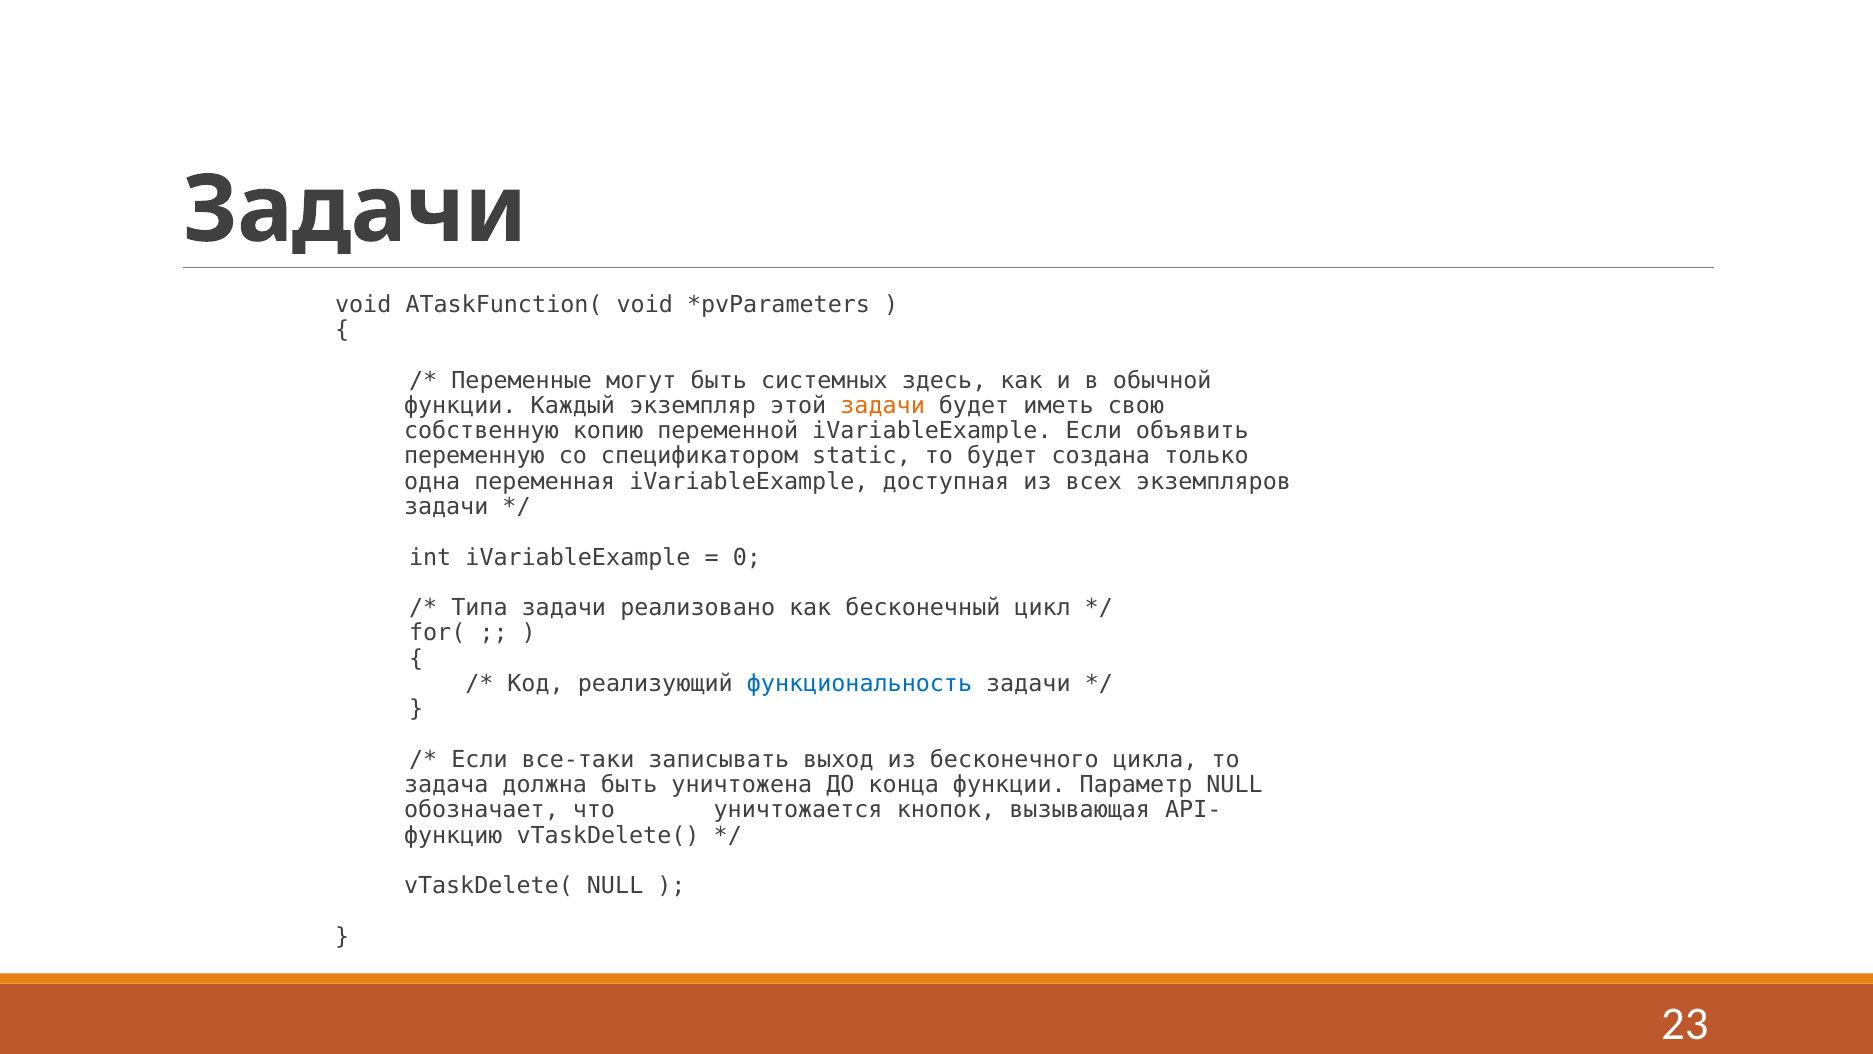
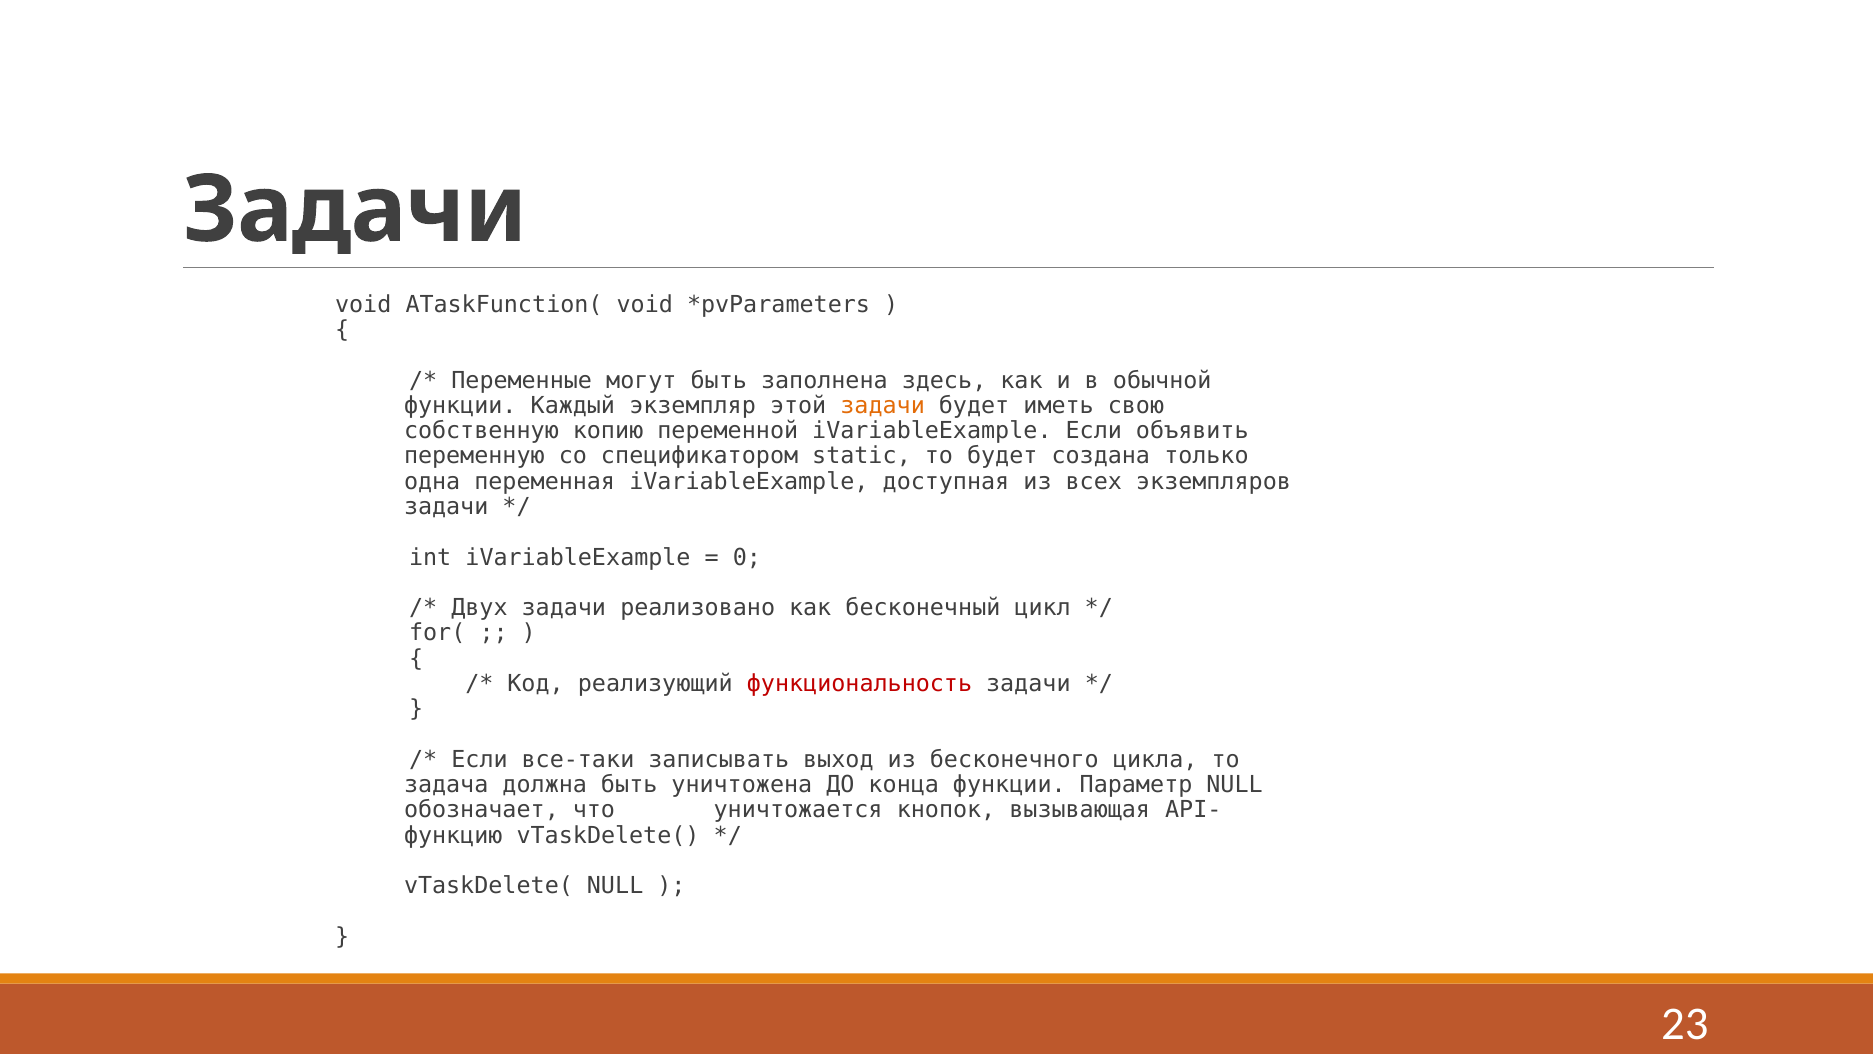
системных: системных -> заполнена (824, 380)
Типа: Типа -> Двух (479, 608)
функциональность colour: blue -> red (860, 684)
